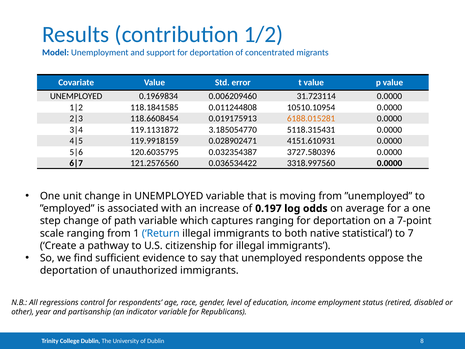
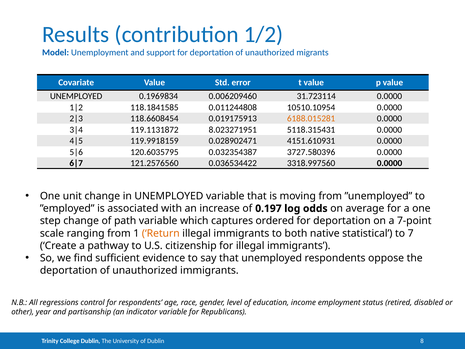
for deportation of concentrated: concentrated -> unauthorized (270, 53)
3.185054770: 3.185054770 -> 8.023271951 (233, 130)
captures ranging: ranging -> ordered (275, 221)
Return colour: blue -> orange (161, 233)
